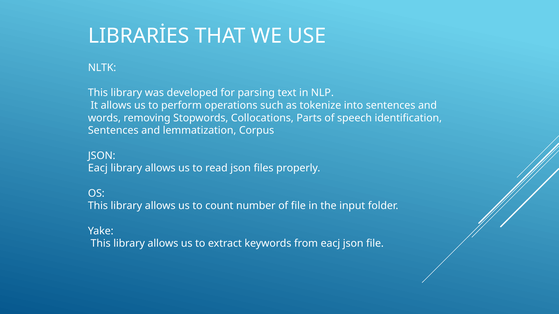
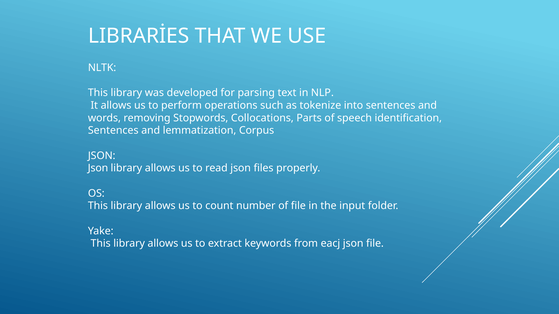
Eacj: Eacj -> Json (98, 168)
